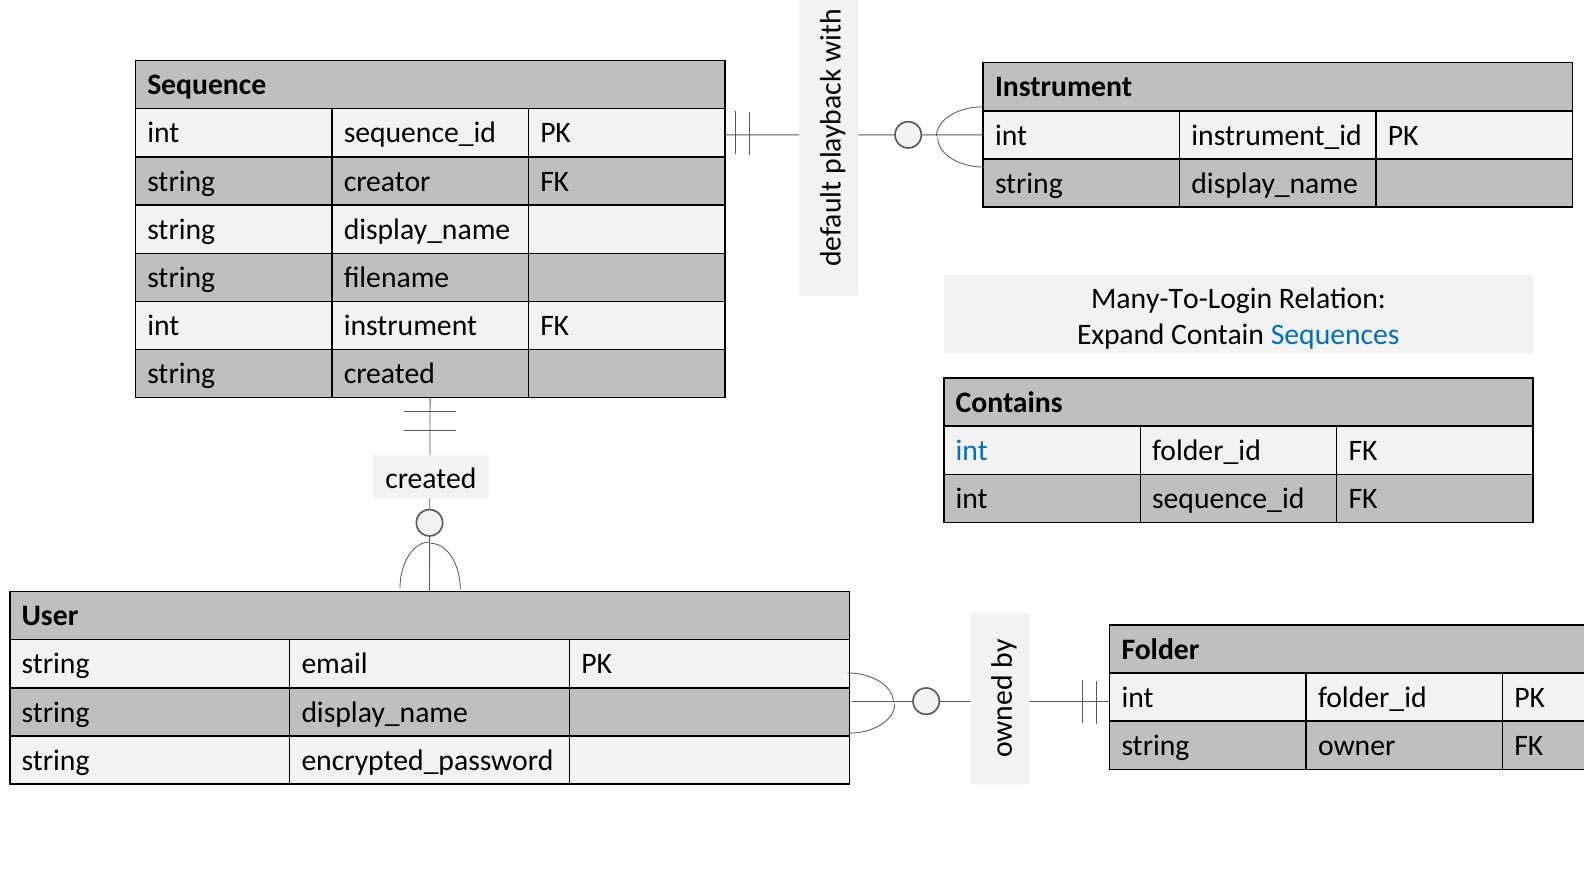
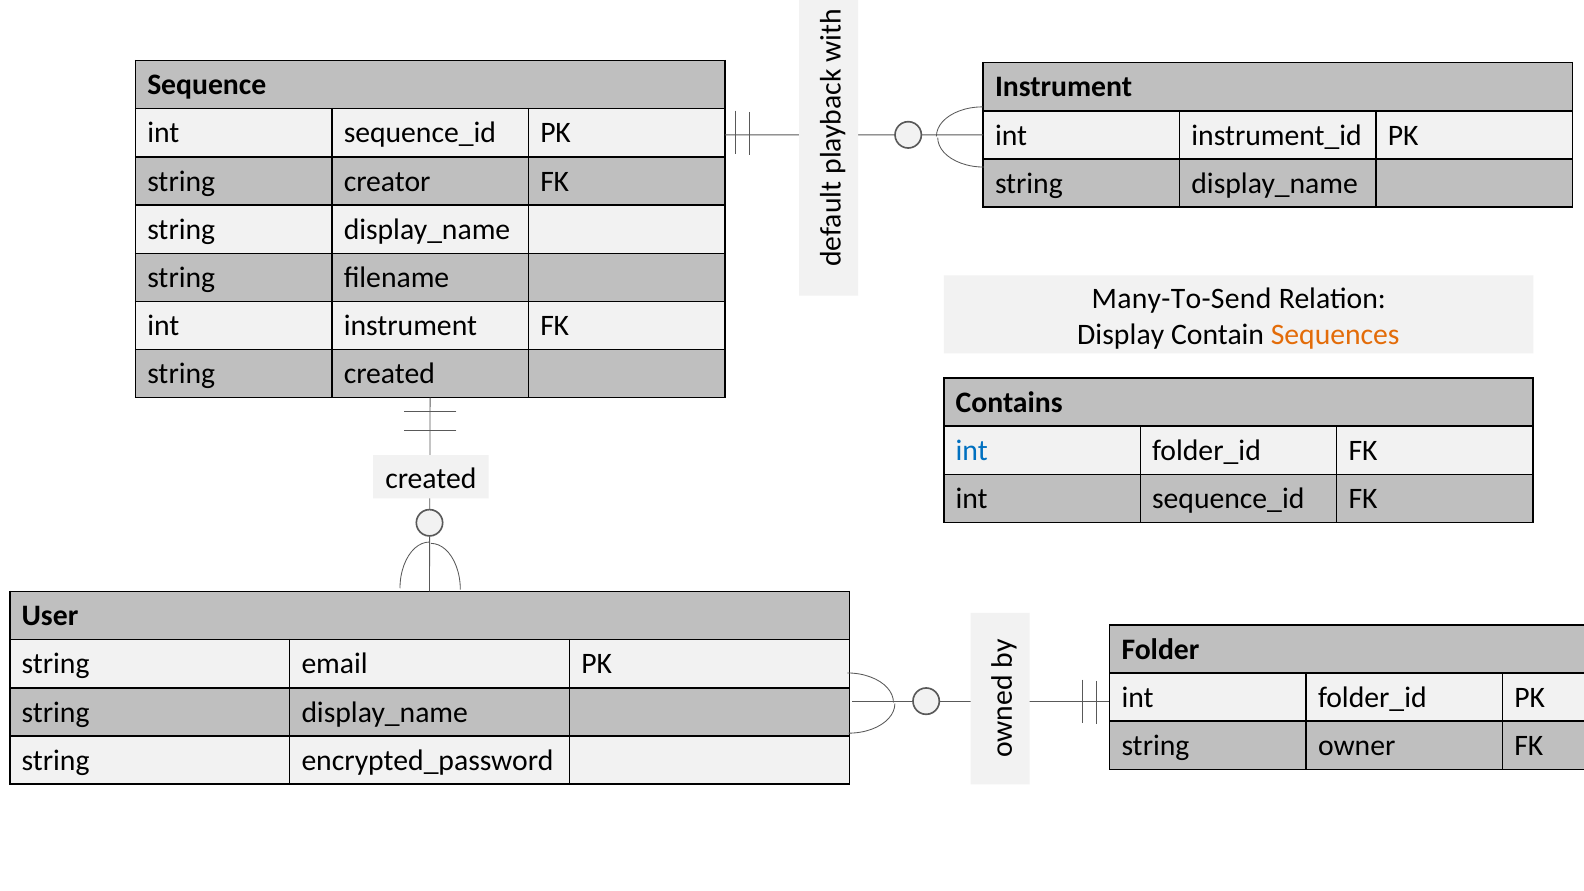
Many-To-Login: Many-To-Login -> Many-To-Send (1182, 299)
Expand: Expand -> Display (1121, 334)
Sequences colour: blue -> orange (1335, 334)
